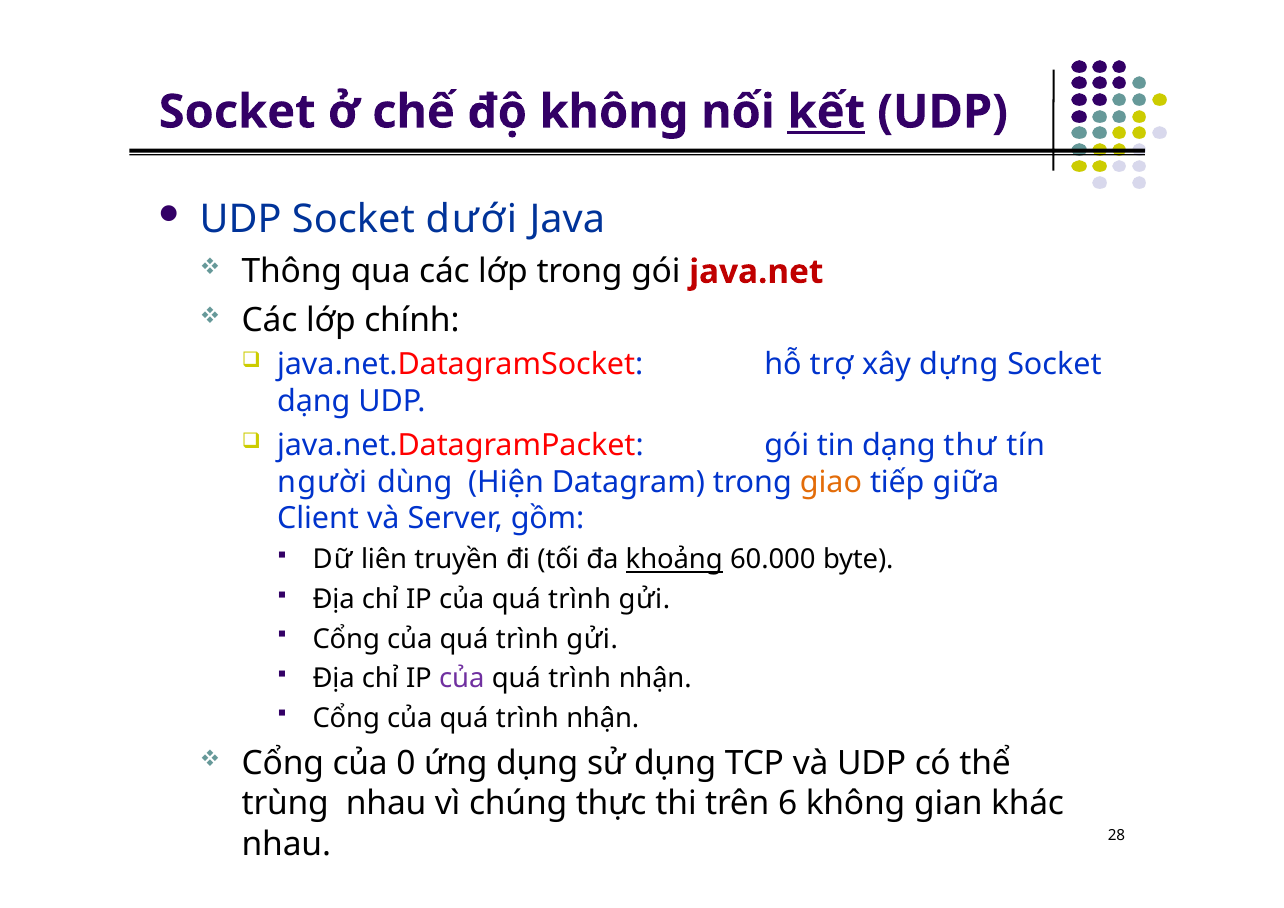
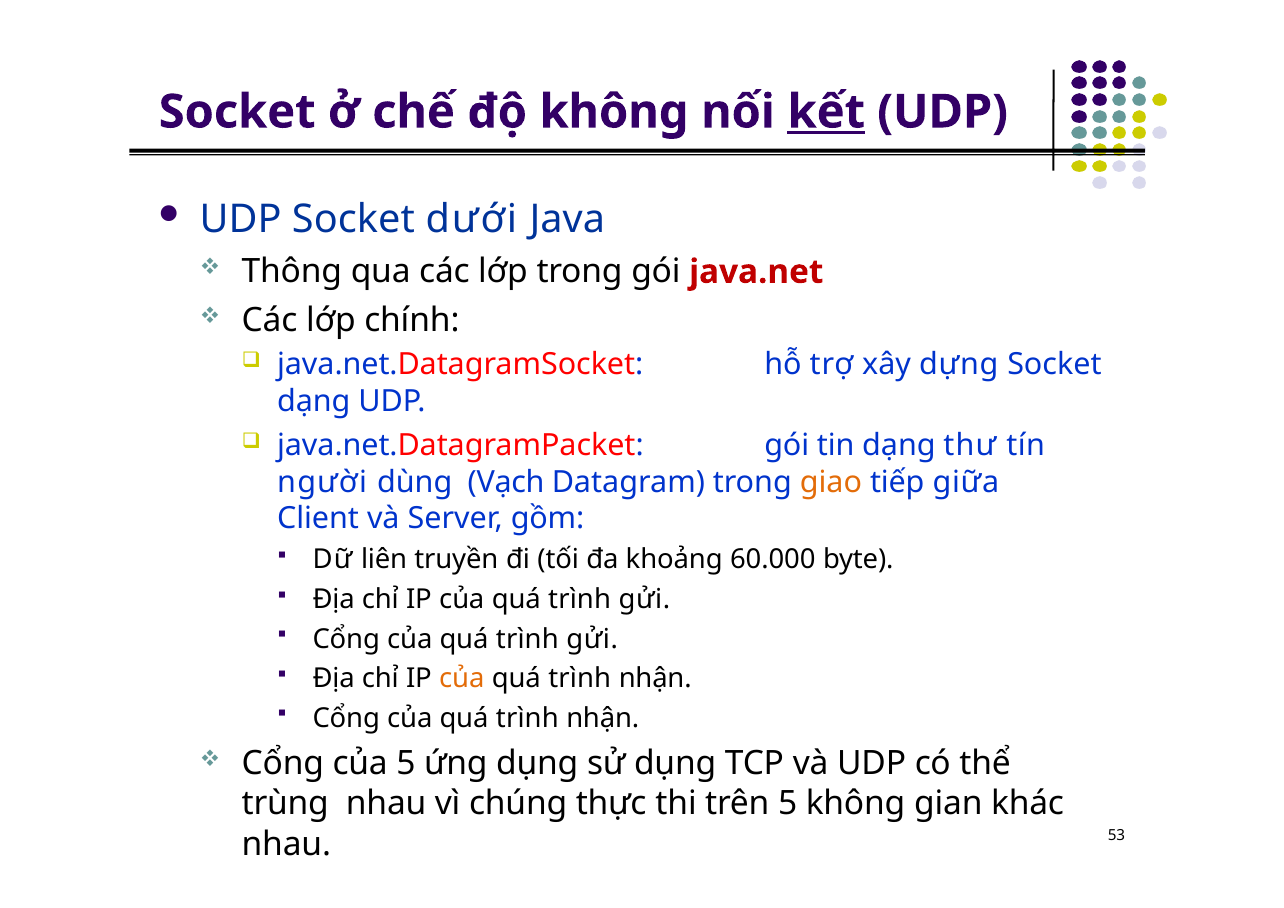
Hiện: Hiện -> Vạch (506, 482)
khoảng underline: present -> none (674, 560)
của colour: purple -> orange (462, 679)
của 0: 0 -> 5 (406, 764)
trên 6: 6 -> 5 (788, 804)
28: 28 -> 53 (1117, 835)
